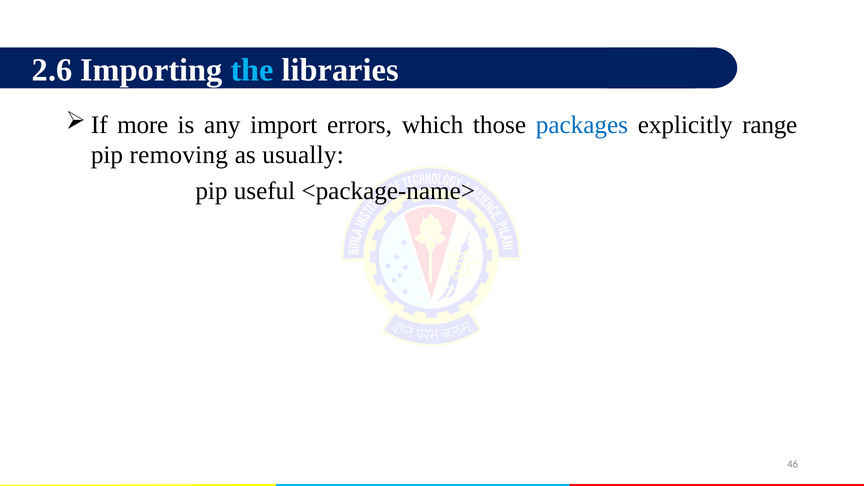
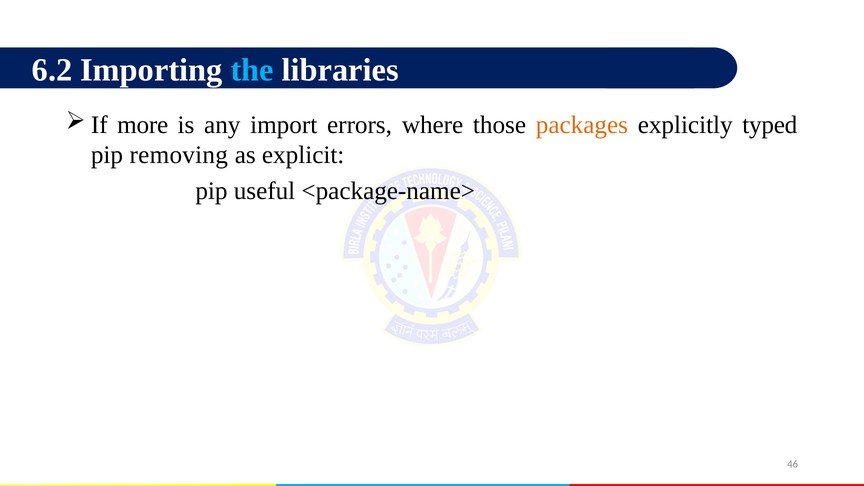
2.6: 2.6 -> 6.2 (52, 70)
which: which -> where (433, 125)
packages colour: blue -> orange (582, 125)
range: range -> typed (770, 125)
usually: usually -> explicit (303, 155)
